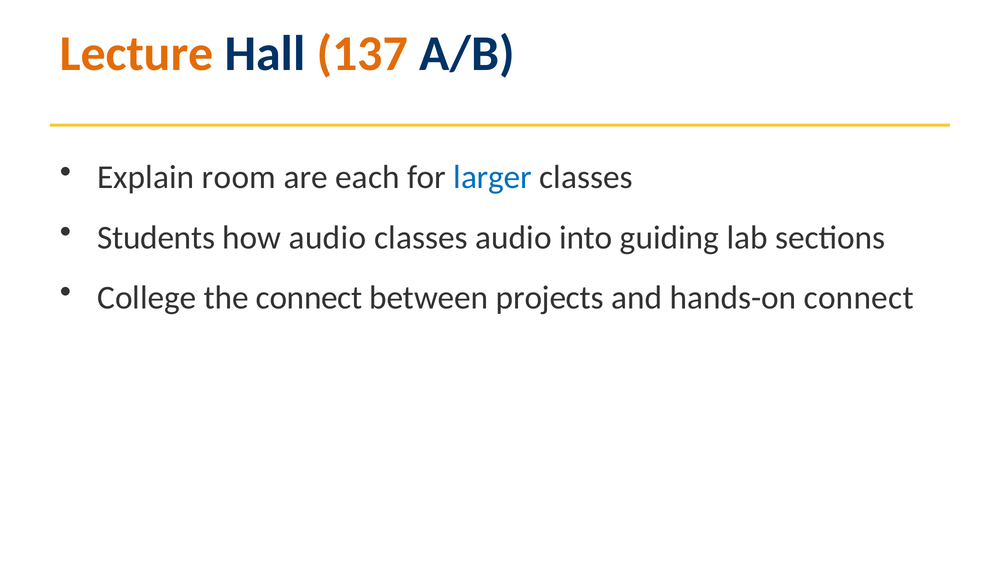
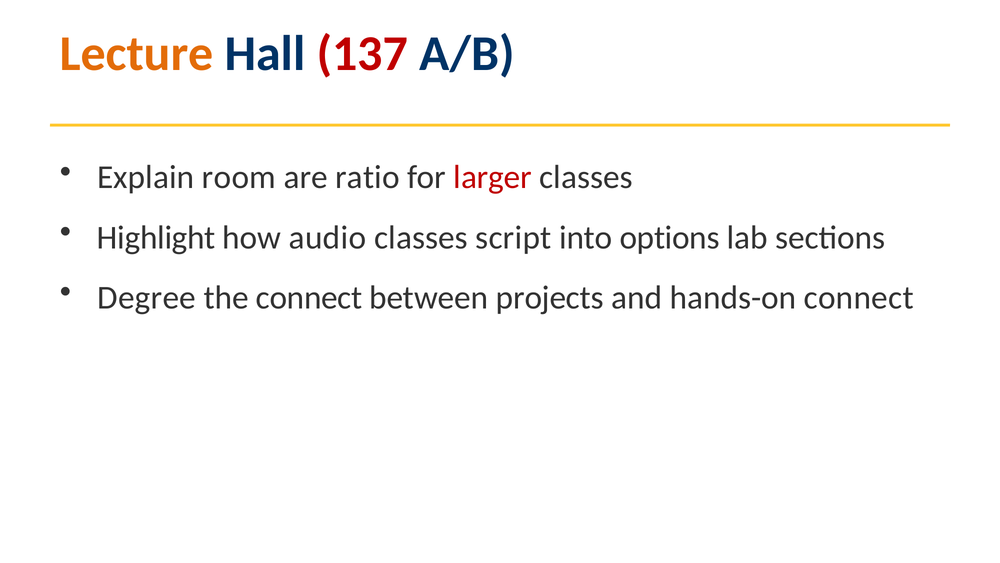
137 colour: orange -> red (362, 54)
each: each -> ratio (367, 177)
larger colour: blue -> red (493, 177)
Students: Students -> Highlight (156, 237)
classes audio: audio -> script (513, 237)
guiding: guiding -> options (670, 237)
College: College -> Degree (147, 297)
